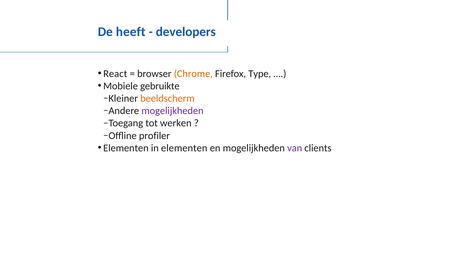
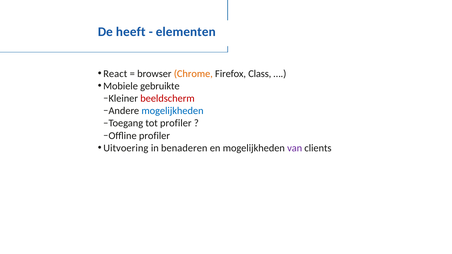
developers: developers -> elementen (186, 32)
Type: Type -> Class (260, 74)
beeldscherm colour: orange -> red (167, 99)
mogelijkheden colour: purple -> blue (172, 111)
tot werken: werken -> profiler (176, 123)
Elementen: Elementen -> Uitvoering (126, 148)
in elementen: elementen -> benaderen (184, 148)
